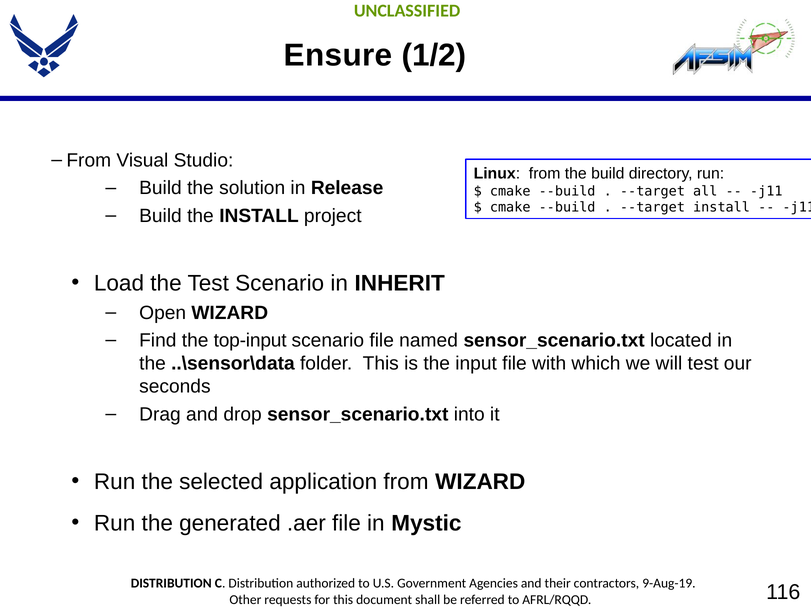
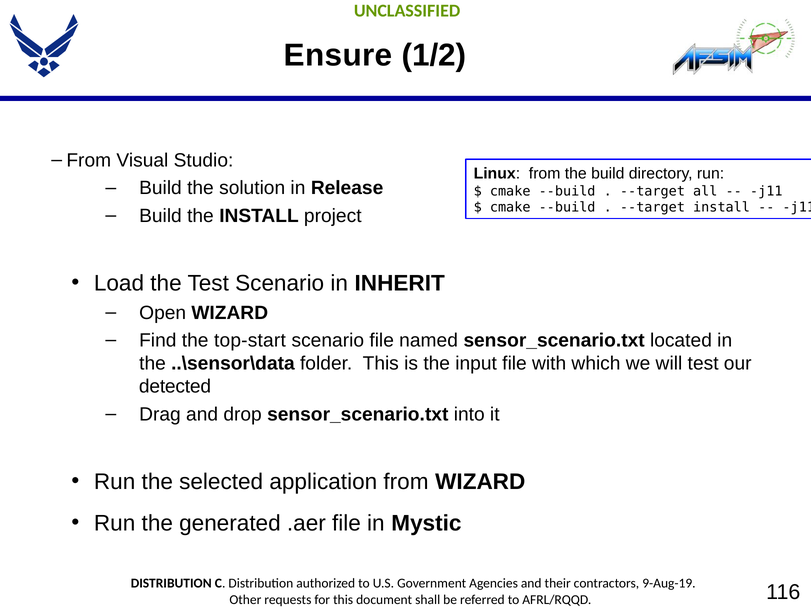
top-input: top-input -> top-start (250, 340)
seconds: seconds -> detected (175, 386)
